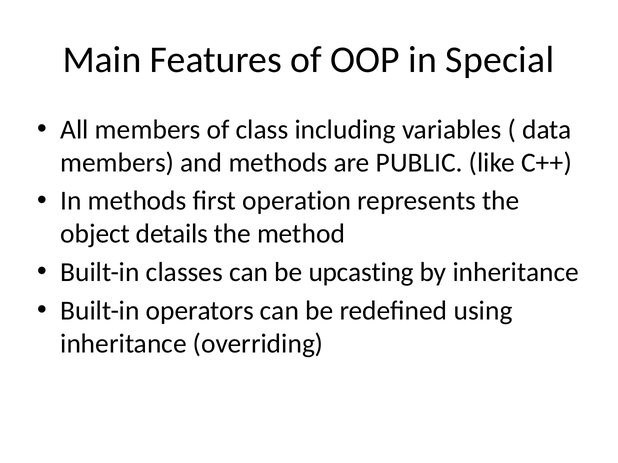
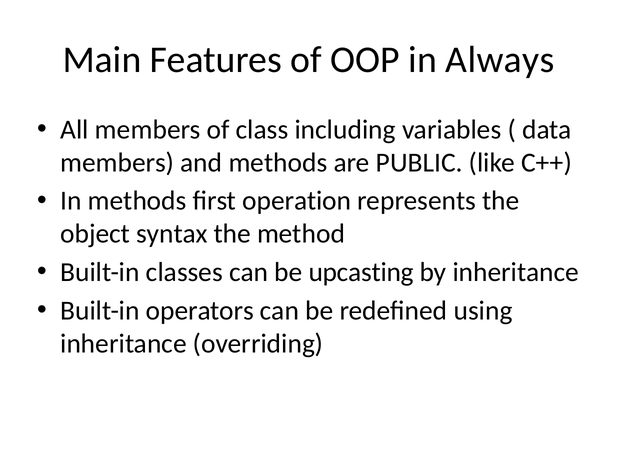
Special: Special -> Always (500, 60)
details: details -> syntax (172, 234)
